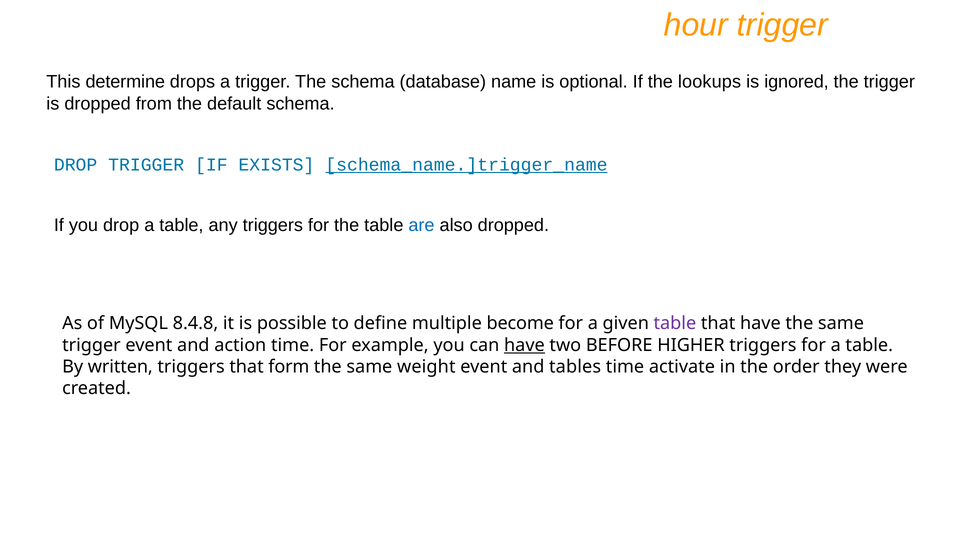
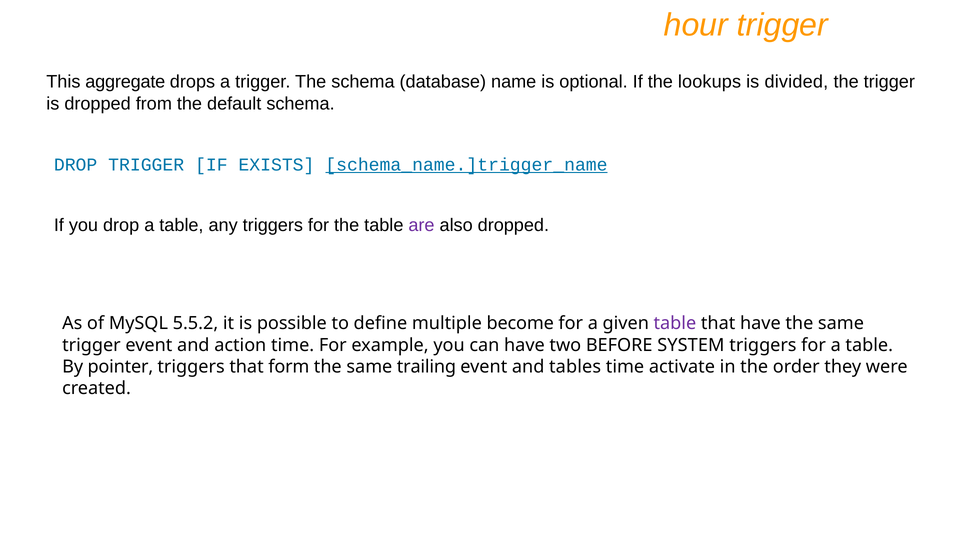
determine: determine -> aggregate (125, 82)
ignored: ignored -> divided (796, 82)
are colour: blue -> purple (421, 225)
8.4.8: 8.4.8 -> 5.5.2 (195, 323)
have underline: present -> none (524, 345)
HIGHER: HIGHER -> SYSTEM (691, 345)
written: written -> pointer (120, 367)
weight: weight -> trailing (426, 367)
